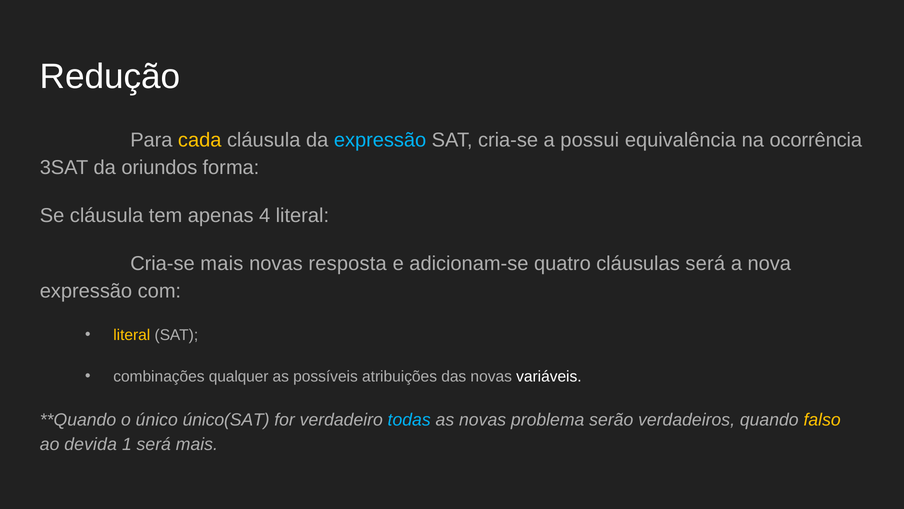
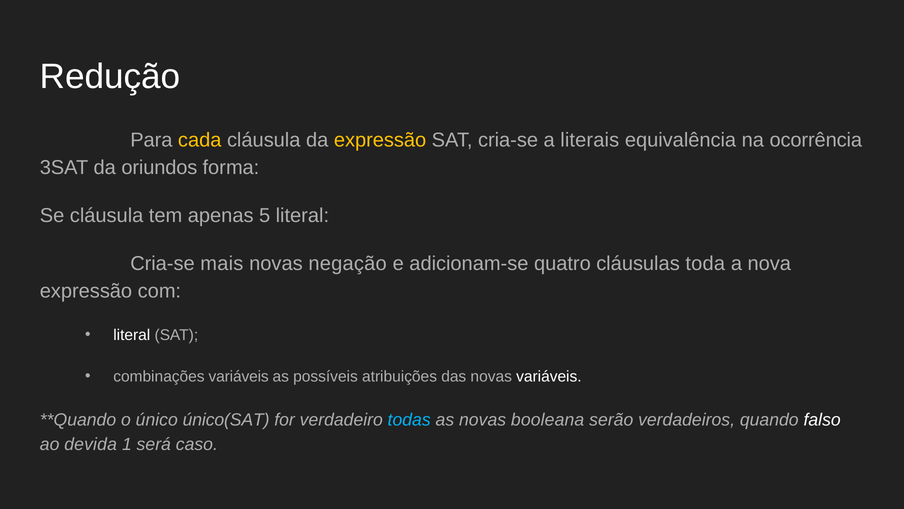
expressão colour: light blue -> yellow (380, 140)
possui: possui -> literais (590, 140)
4: 4 -> 5 (265, 215)
resposta: resposta -> negação (348, 263)
cláusulas será: será -> toda (705, 263)
literal colour: yellow -> white (132, 335)
combinações qualquer: qualquer -> variáveis (239, 376)
problema: problema -> booleana (548, 420)
falso colour: yellow -> white (822, 420)
será mais: mais -> caso (197, 444)
